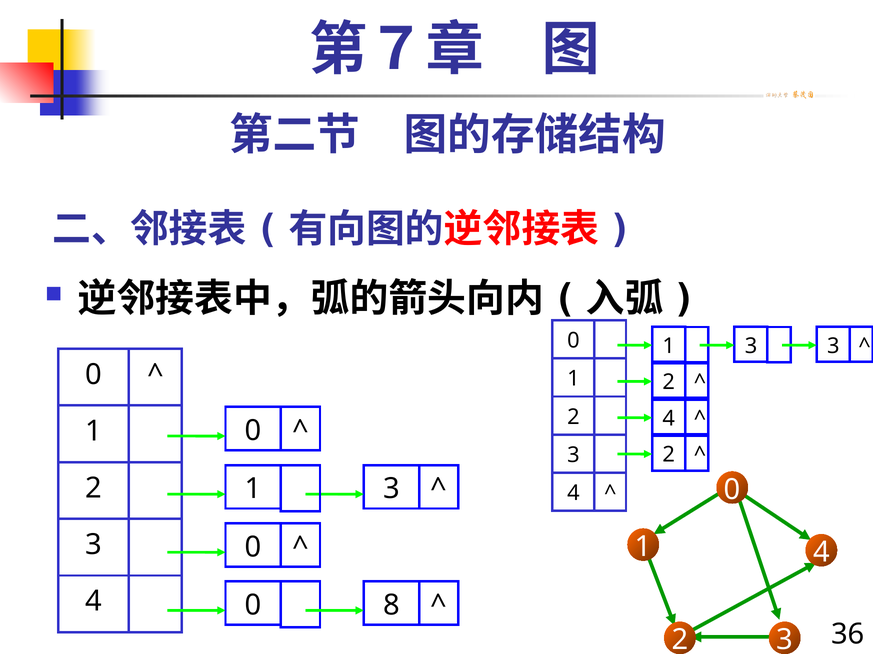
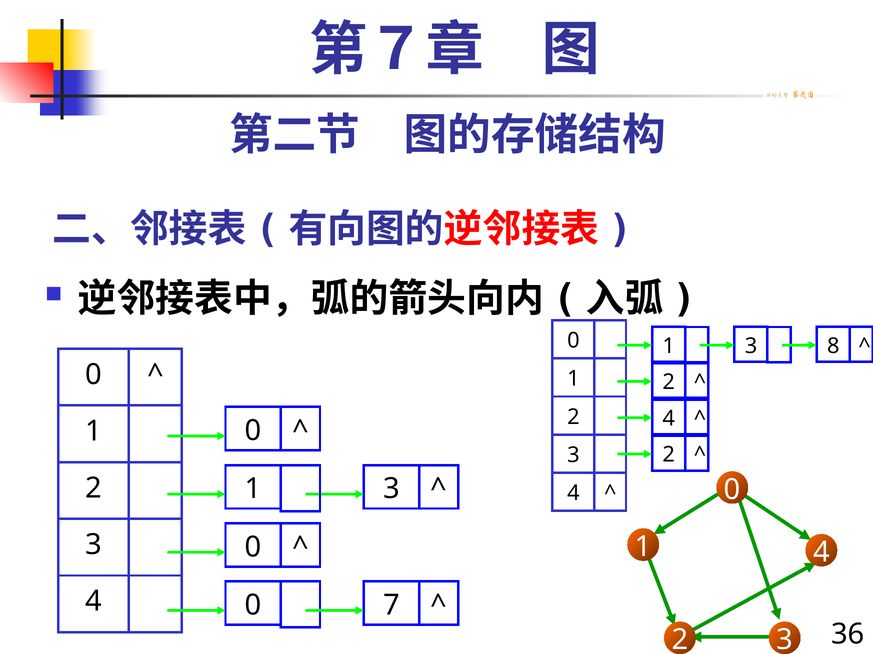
3 3: 3 -> 8 (833, 346)
8: 8 -> 7 (391, 606)
